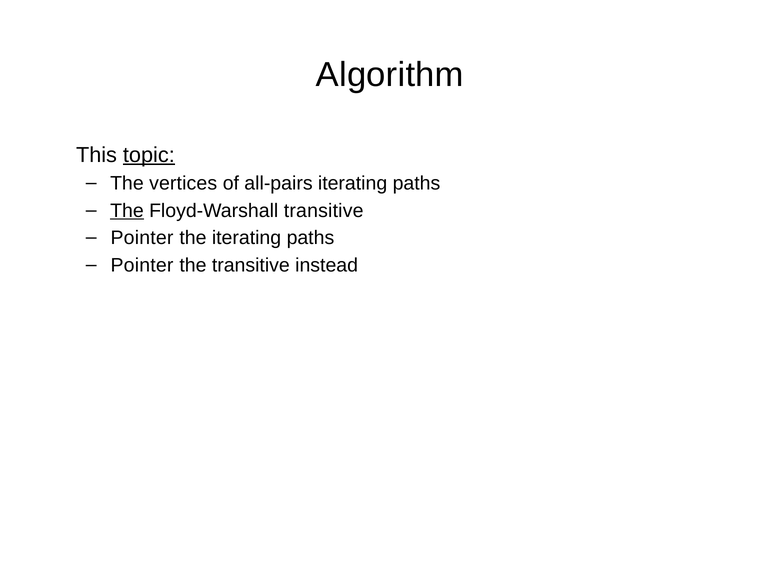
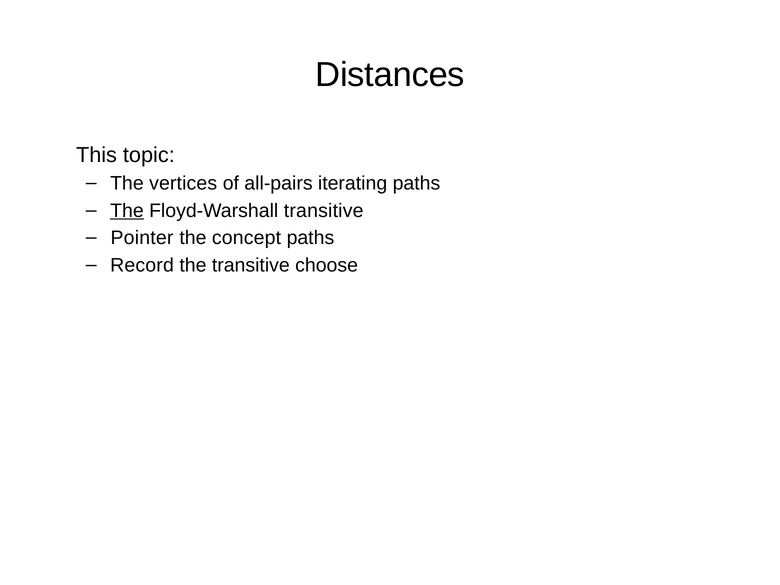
Algorithm: Algorithm -> Distances (390, 75)
topic underline: present -> none (149, 155)
the iterating: iterating -> concept (246, 238)
Pointer: Pointer -> Record (142, 265)
instead: instead -> choose (327, 265)
